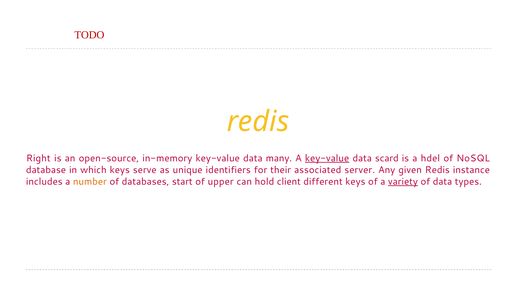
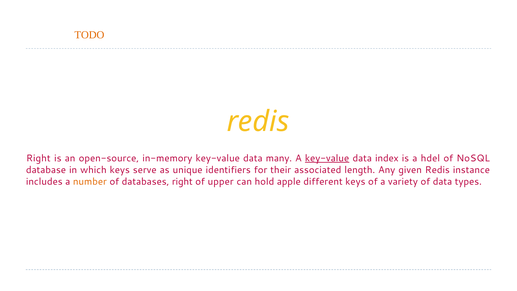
TODO colour: red -> orange (89, 35)
scard: scard -> index (387, 158)
server: server -> length (360, 170)
databases start: start -> right (182, 181)
client: client -> apple (289, 181)
variety underline: present -> none (403, 181)
